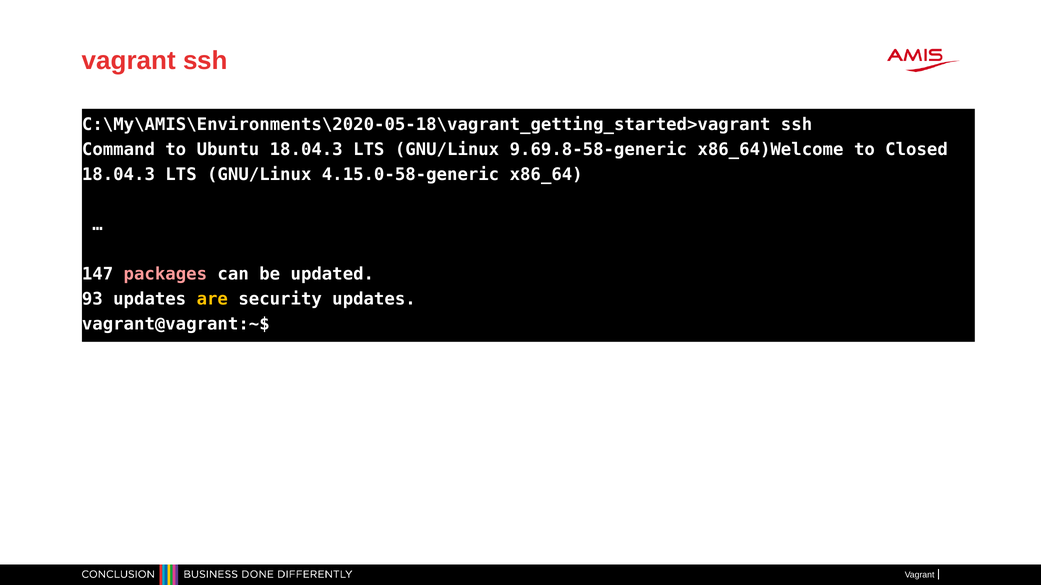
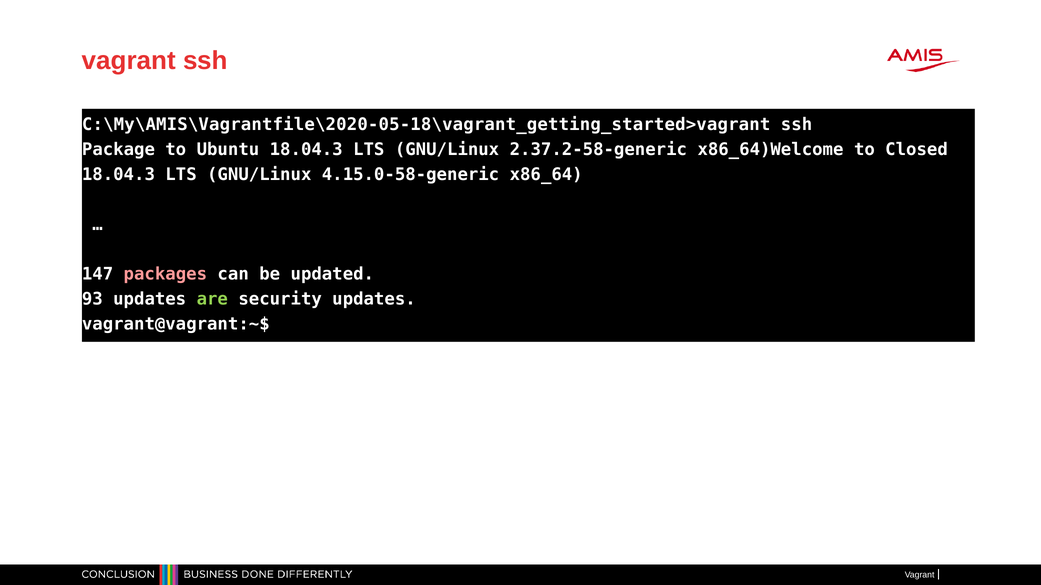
C:\My\AMIS\Environments\2020-05-18\vagrant_getting_started>vagrant: C:\My\AMIS\Environments\2020-05-18\vagrant_getting_started>vagrant -> C:\My\AMIS\Vagrantfile\2020-05-18\vagrant_getting_started>vagrant (426, 125)
Command: Command -> Package (118, 150)
9.69.8-58-generic: 9.69.8-58-generic -> 2.37.2-58-generic (598, 150)
are colour: yellow -> light green (212, 299)
